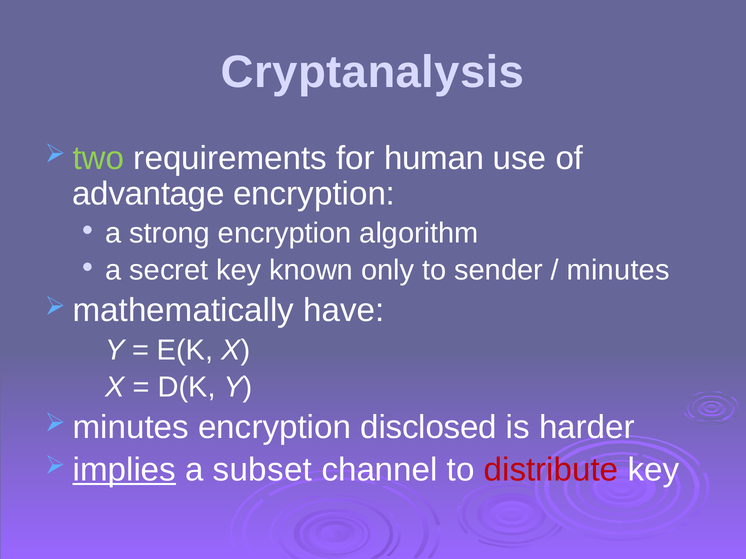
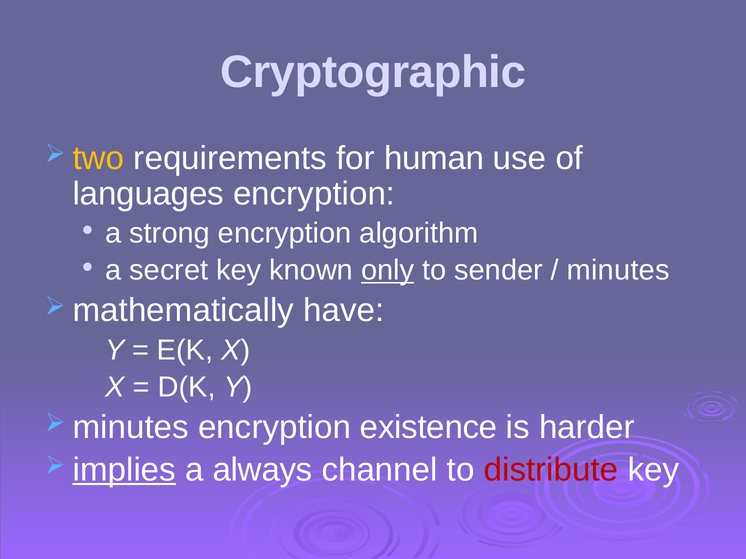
Cryptanalysis: Cryptanalysis -> Cryptographic (373, 72)
two colour: light green -> yellow (99, 158)
advantage: advantage -> languages (148, 194)
only underline: none -> present (388, 271)
disclosed: disclosed -> existence (429, 428)
subset: subset -> always (263, 470)
